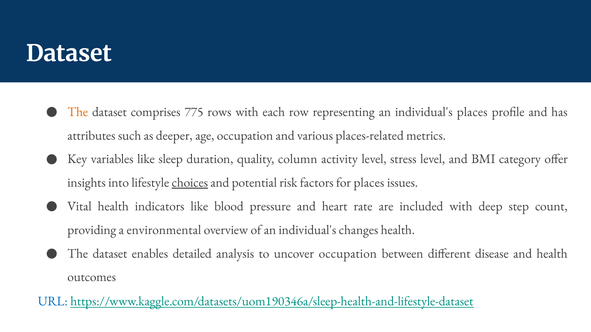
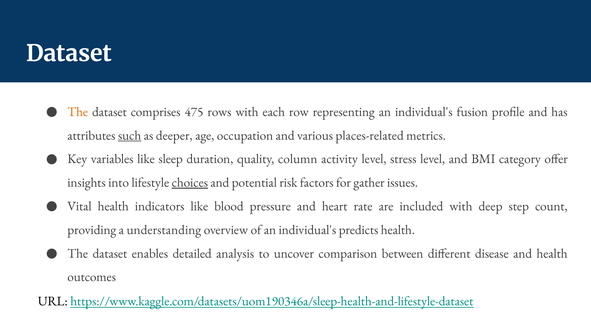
775: 775 -> 475 (194, 112)
individual's places: places -> fusion (472, 112)
such underline: none -> present (130, 136)
for places: places -> gather (369, 183)
environmental: environmental -> understanding (164, 230)
changes: changes -> predicts (359, 230)
uncover occupation: occupation -> comparison (348, 254)
URL colour: blue -> black (53, 302)
